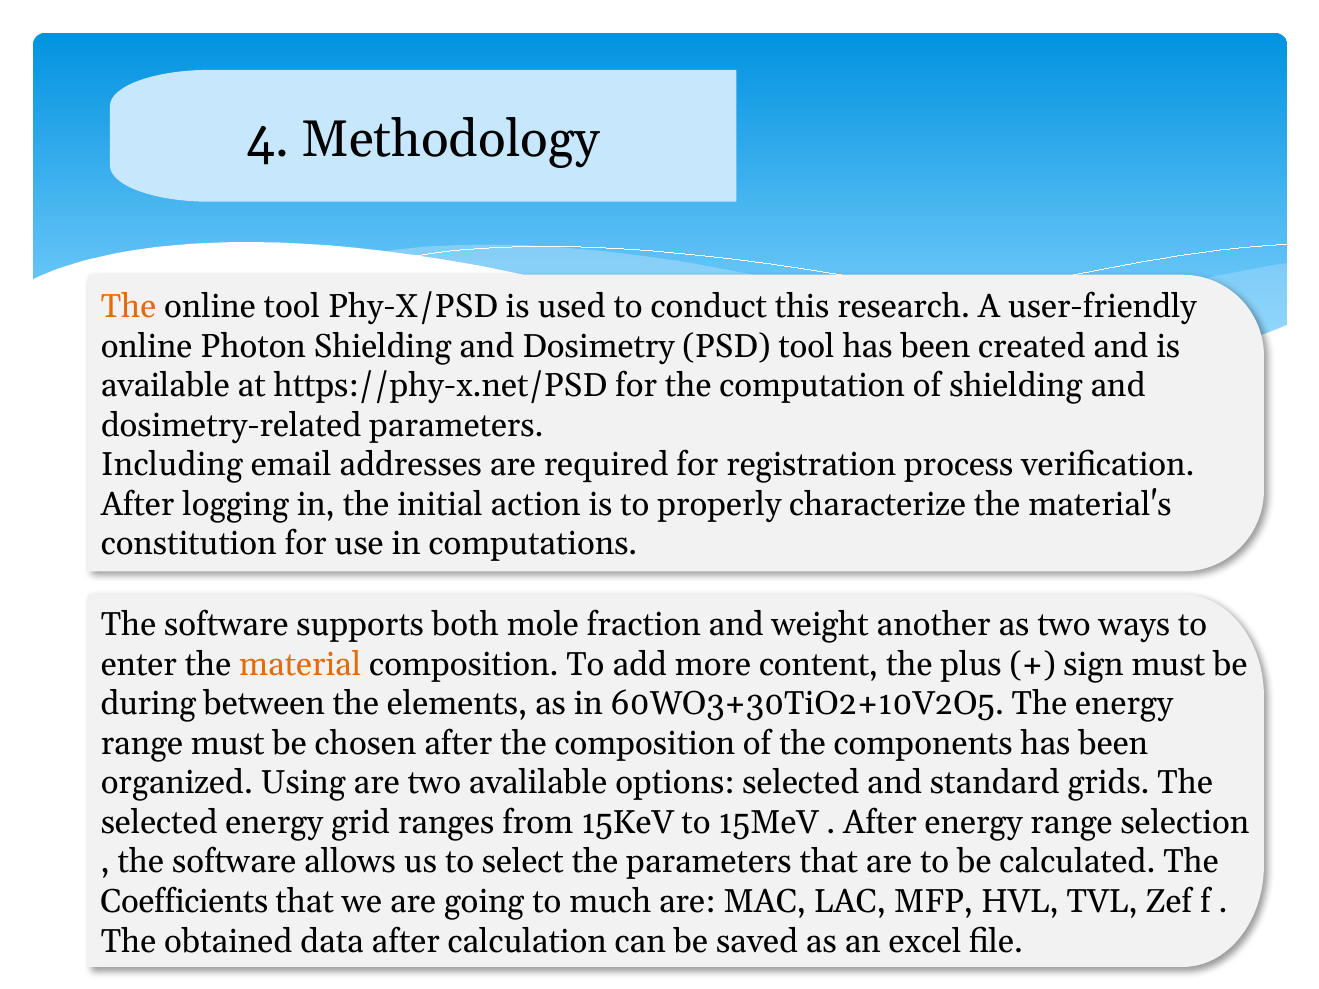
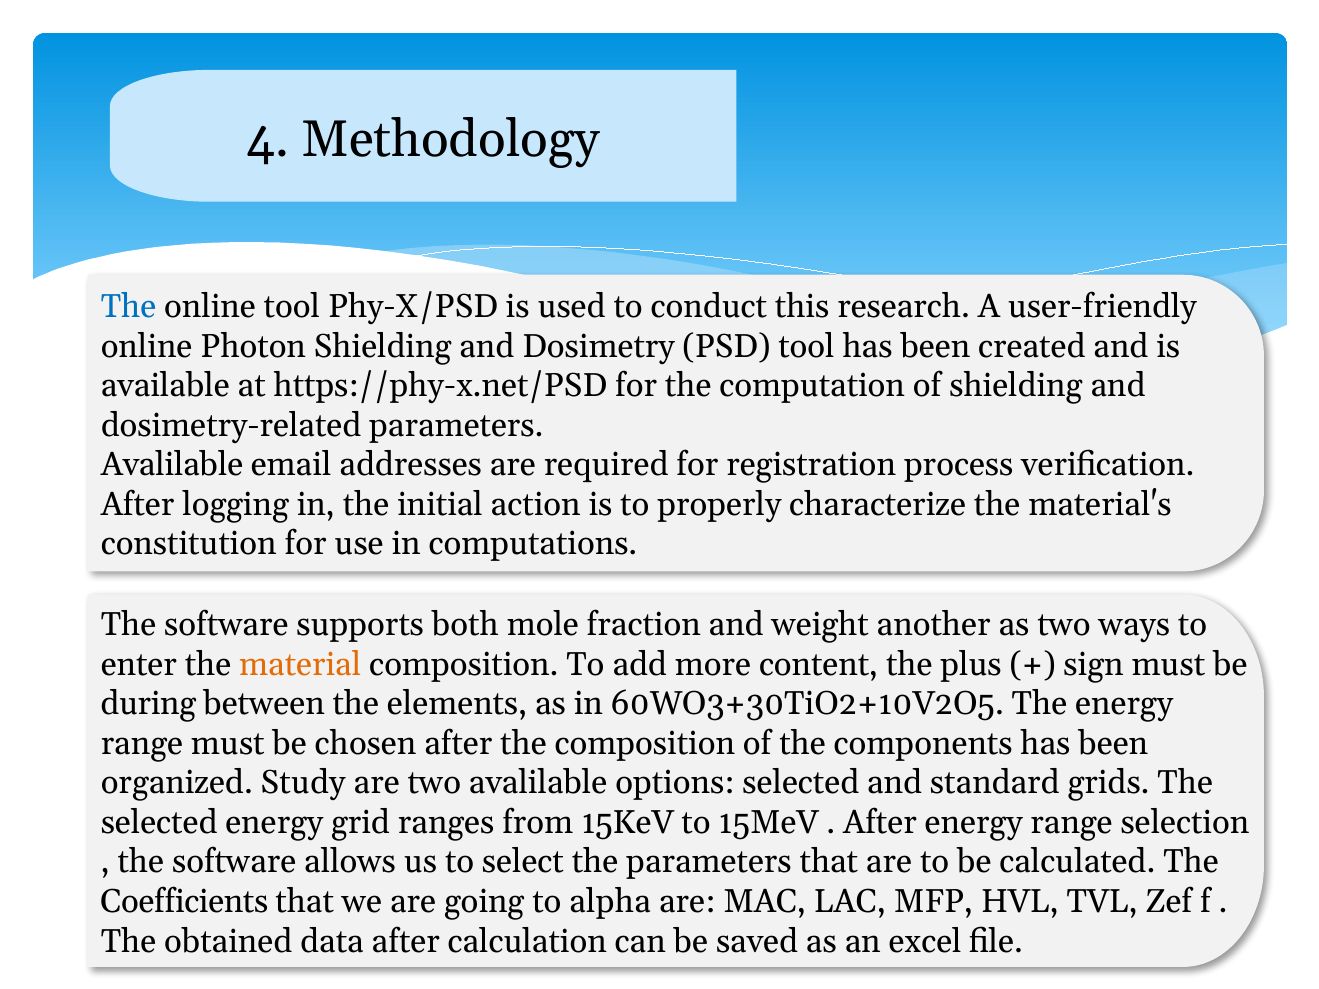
The colour: orange -> blue (129, 307)
Including: Including -> Avalilable (172, 465)
Using: Using -> Study (303, 783)
much: much -> alpha (610, 902)
